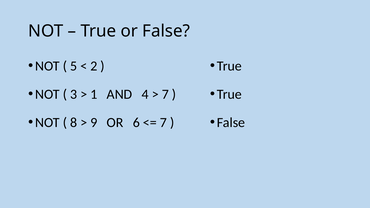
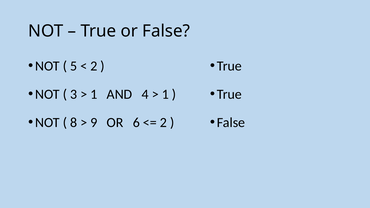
7: 7 -> 1 (165, 94)
7: 7 -> 2 (163, 123)
